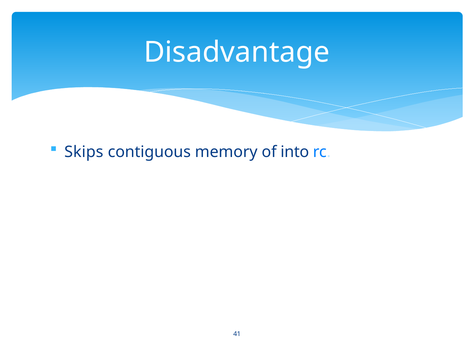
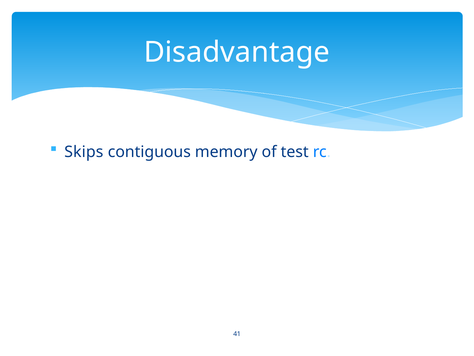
into: into -> test (295, 152)
